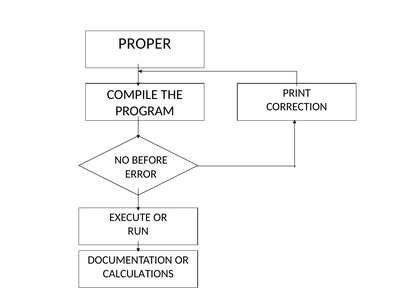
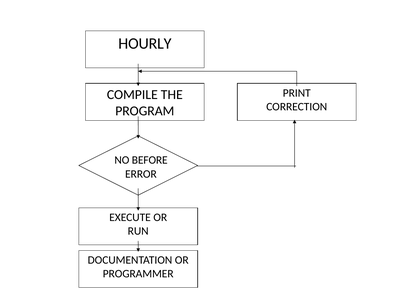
PROPER: PROPER -> HOURLY (145, 44)
CALCULATIONS: CALCULATIONS -> PROGRAMMER (138, 274)
